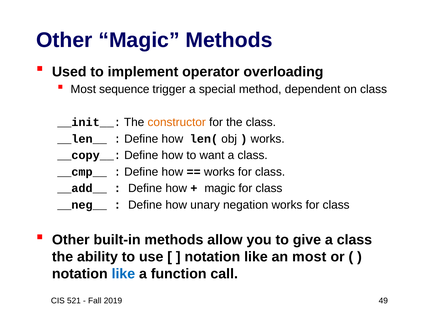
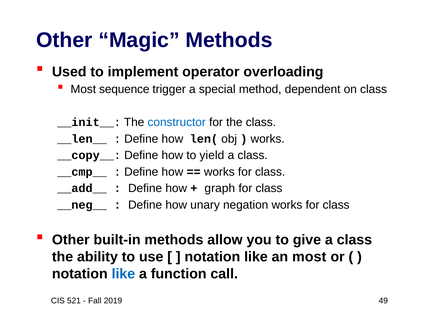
constructor colour: orange -> blue (177, 122)
want: want -> yield (212, 155)
magic: magic -> graph (220, 188)
